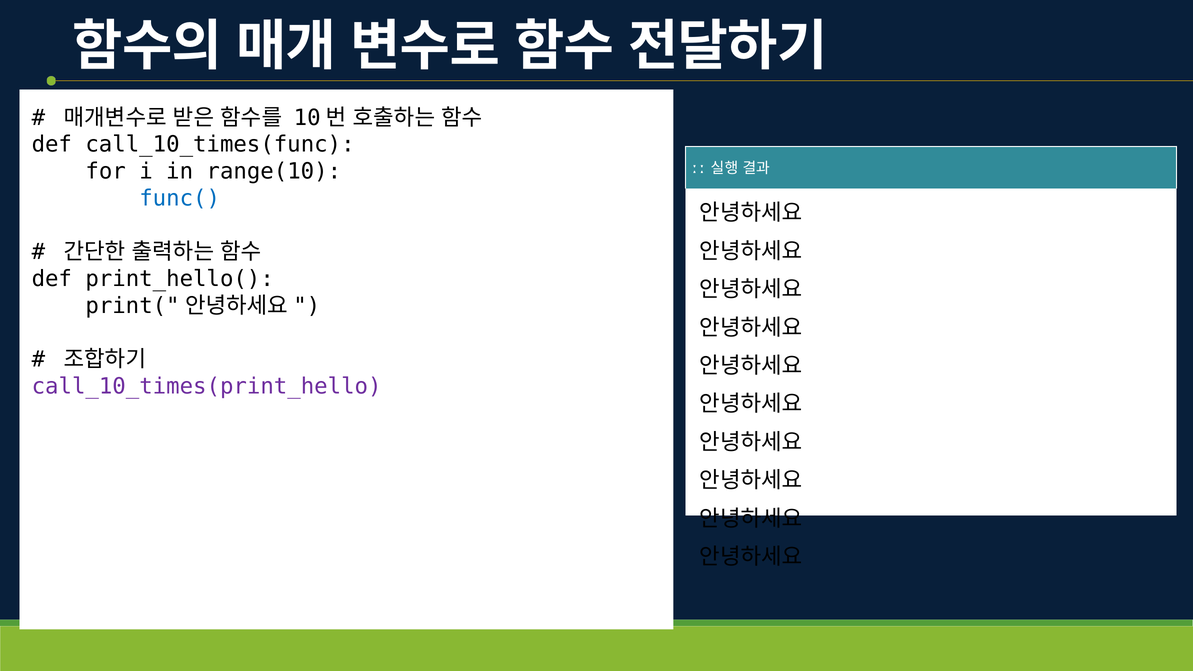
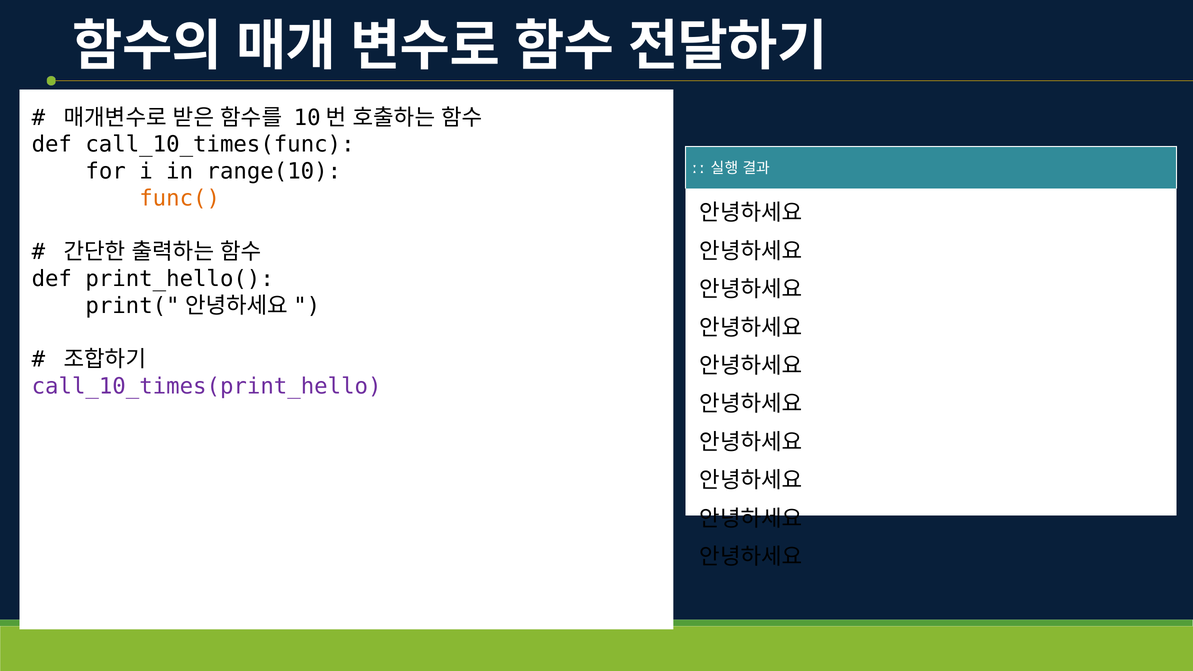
func( colour: blue -> orange (180, 198)
